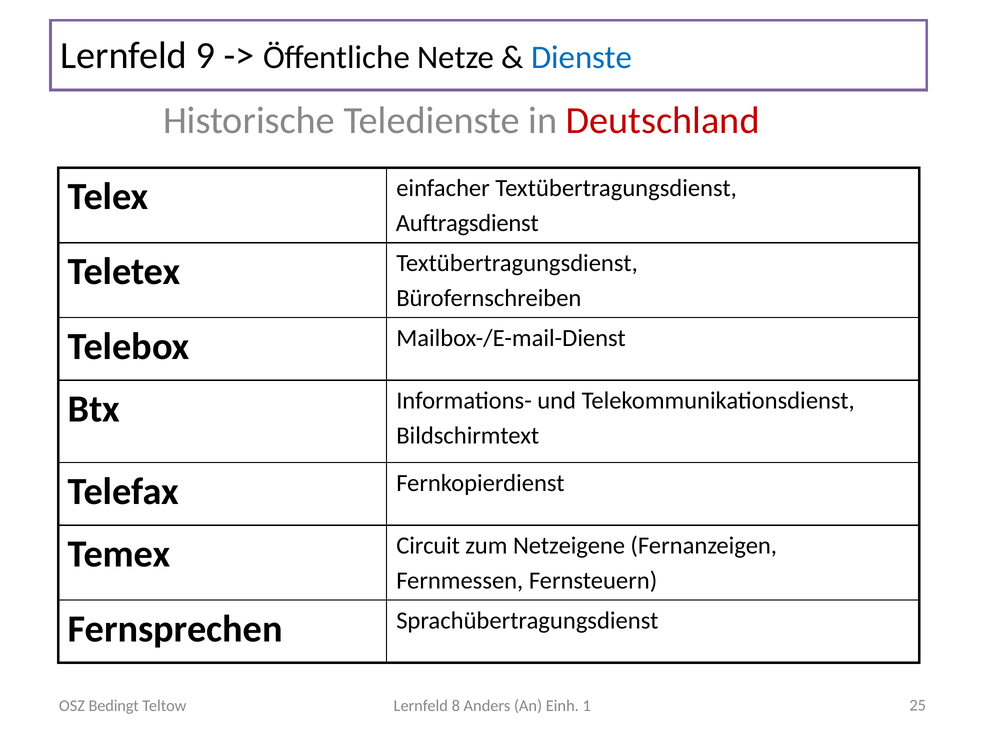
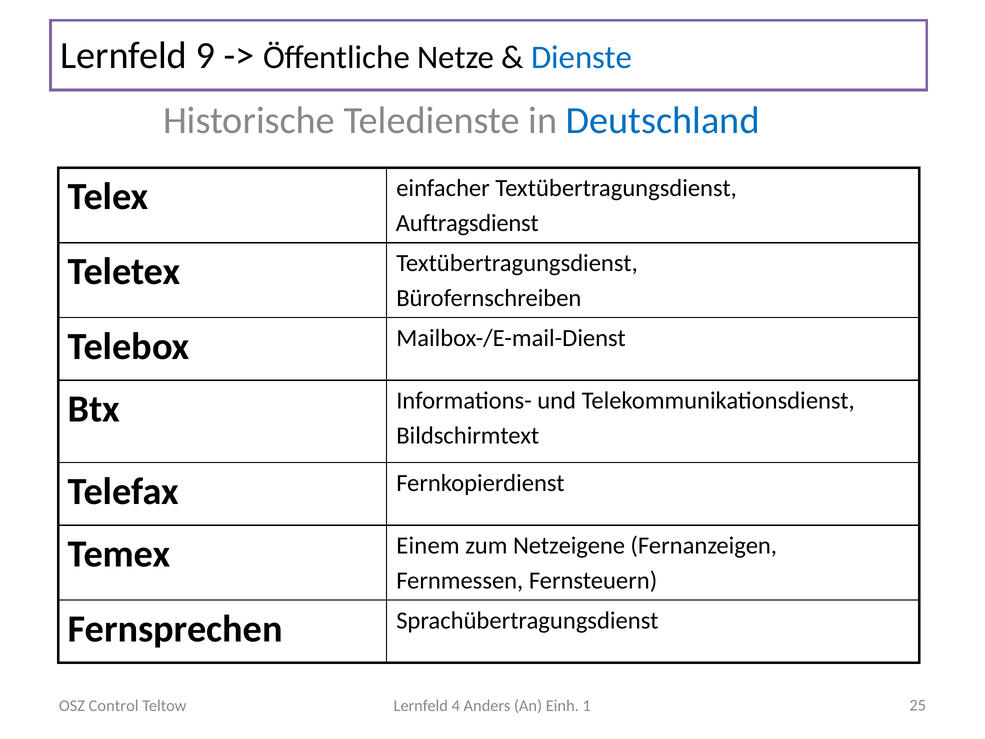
Deutschland colour: red -> blue (663, 121)
Circuit: Circuit -> Einem (428, 545)
Bedingt: Bedingt -> Control (114, 705)
8: 8 -> 4 (456, 705)
